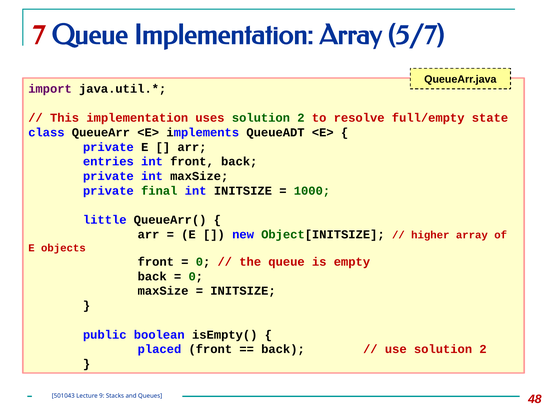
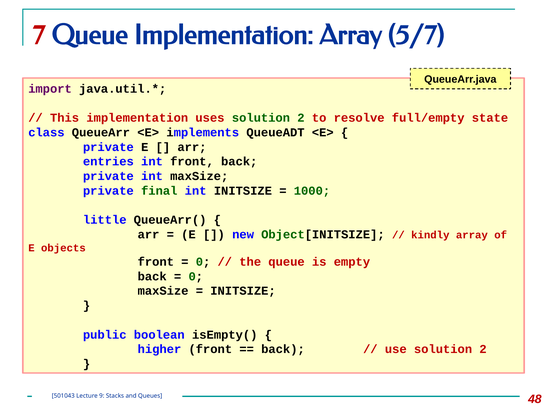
higher: higher -> kindly (430, 235)
placed: placed -> higher (159, 349)
